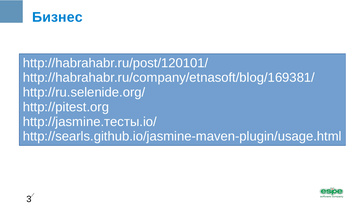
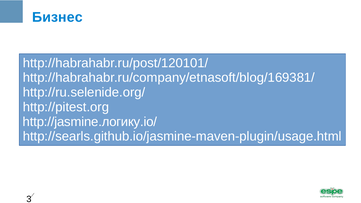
http://jasmine.тесты.io/: http://jasmine.тесты.io/ -> http://jasmine.логику.io/ (90, 122)
